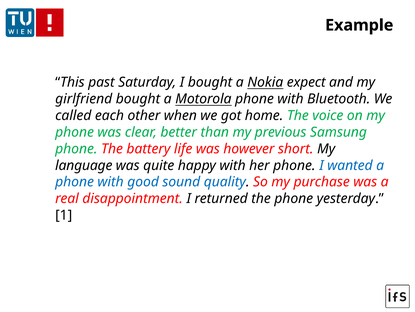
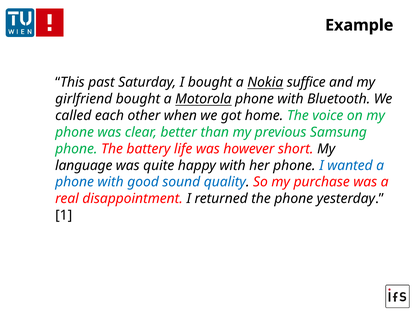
expect: expect -> suffice (306, 82)
